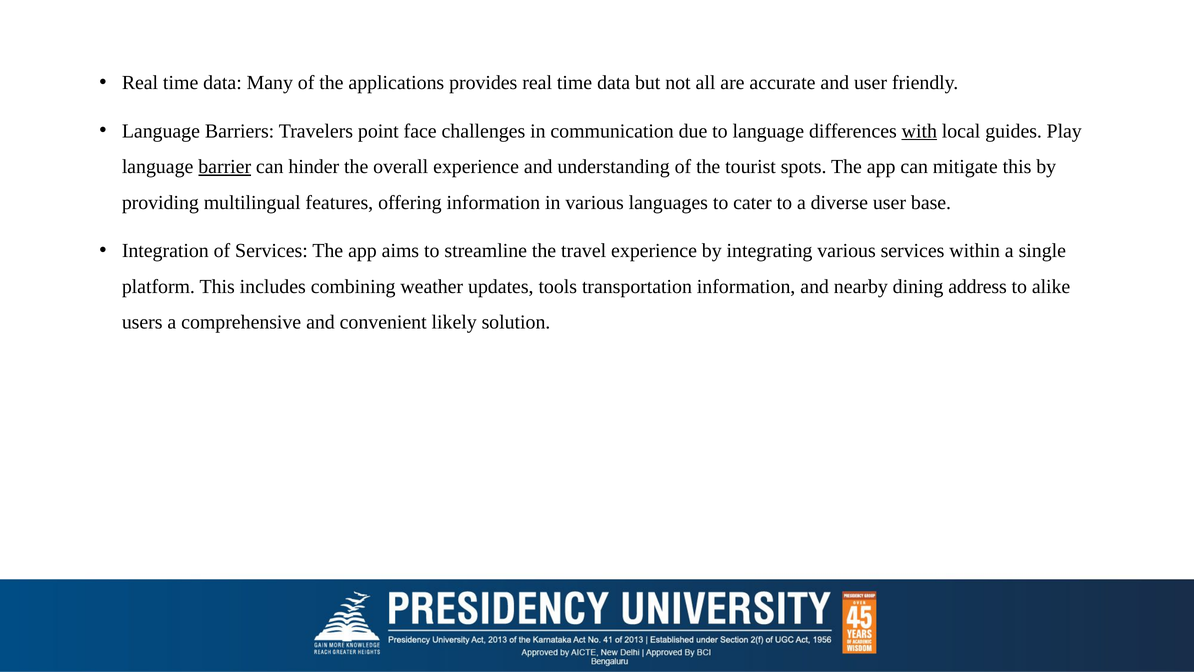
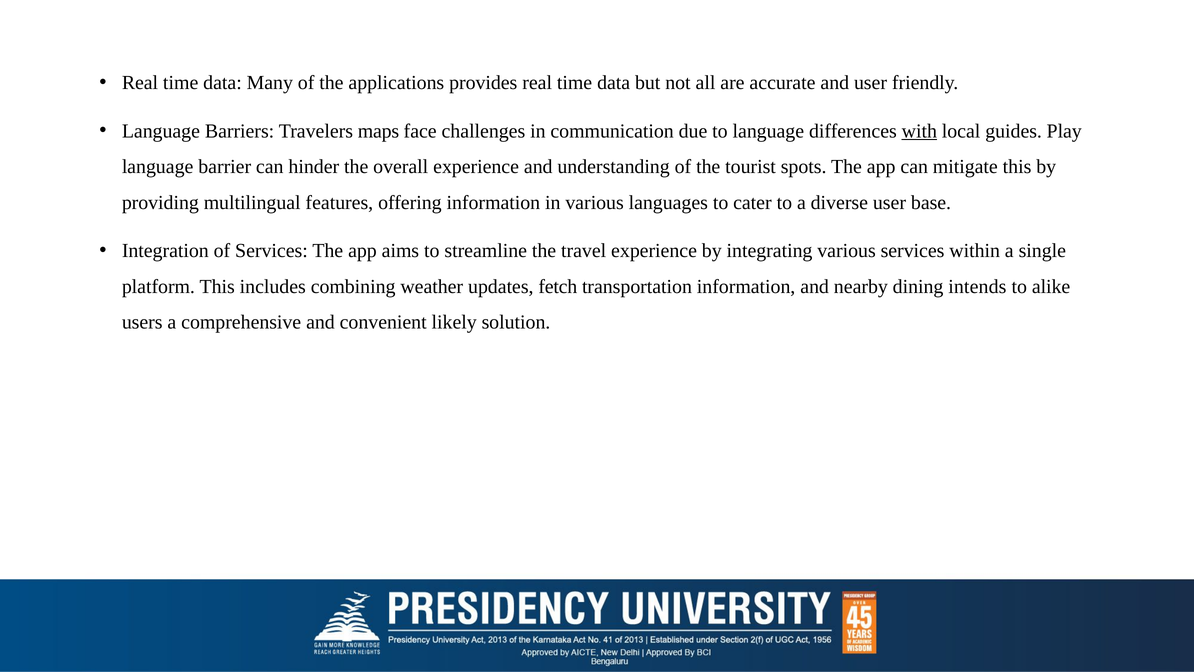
point: point -> maps (378, 131)
barrier underline: present -> none (225, 167)
tools: tools -> fetch (558, 286)
address: address -> intends (977, 286)
